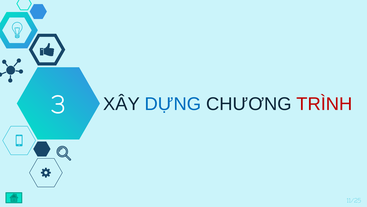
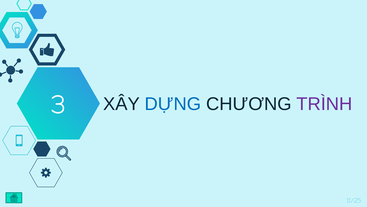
TRÌNH colour: red -> purple (324, 104)
